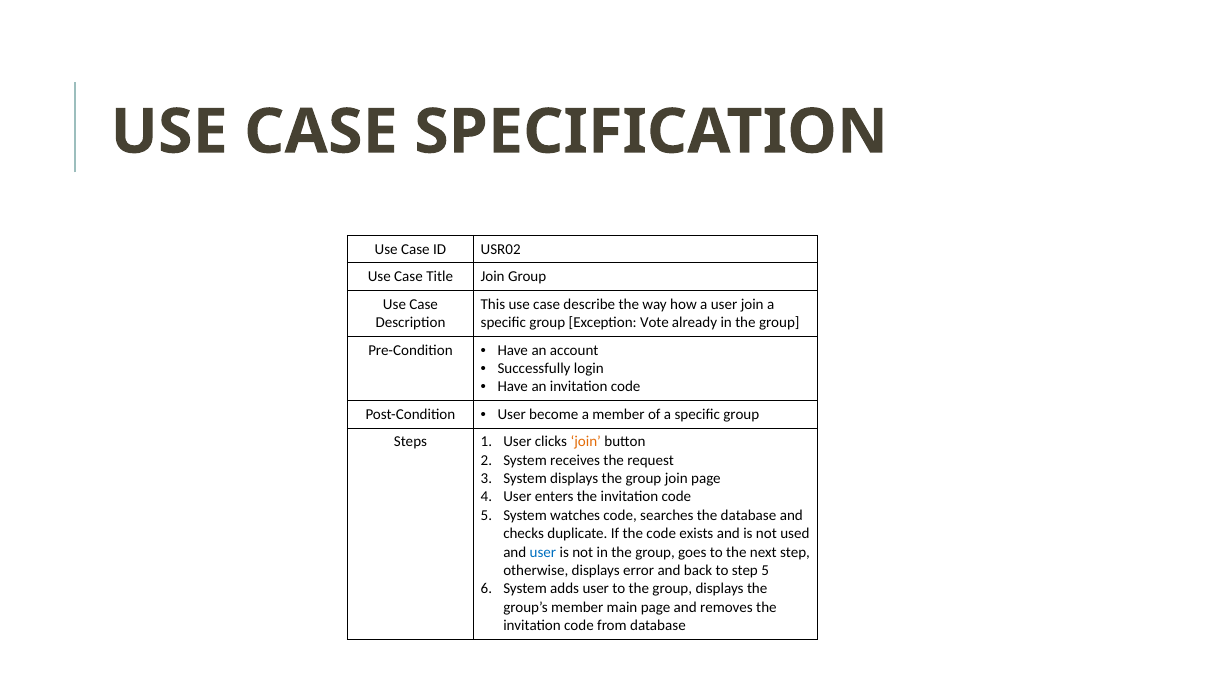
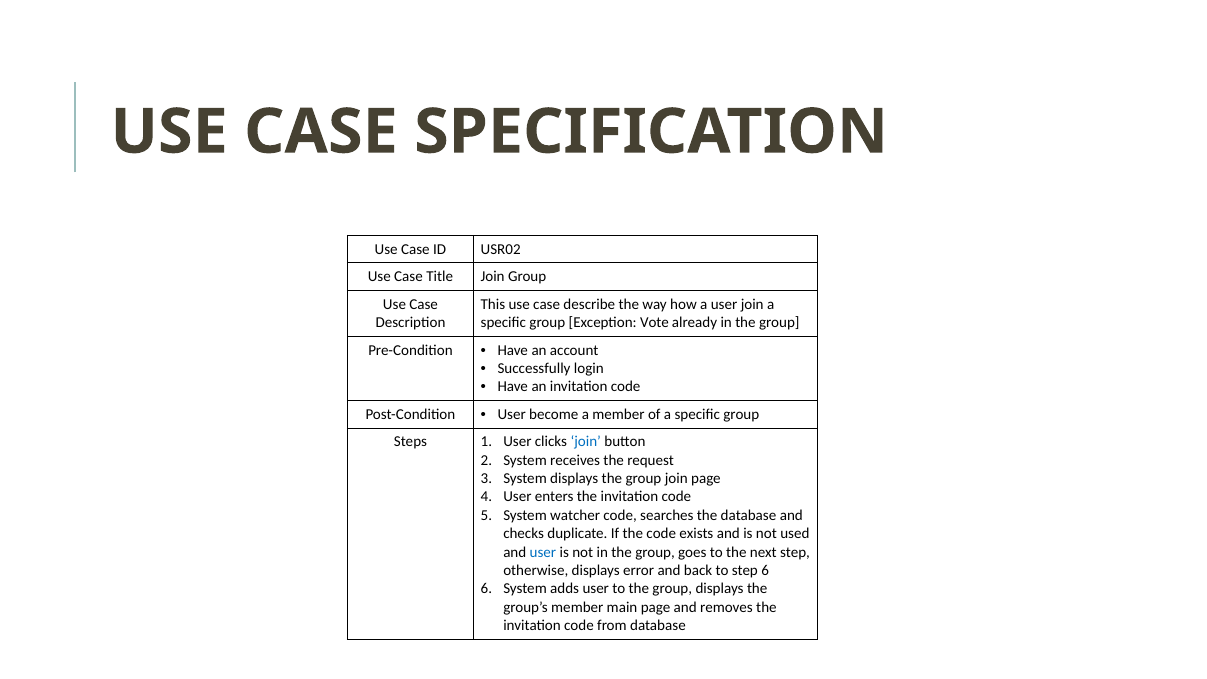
join colour: orange -> blue (586, 442)
watches: watches -> watcher (575, 515)
step 5: 5 -> 6 (765, 570)
